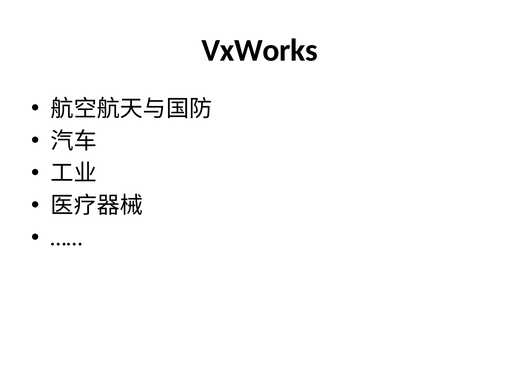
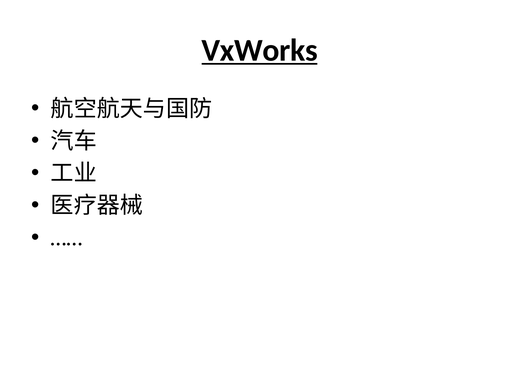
VxWorks underline: none -> present (260, 50)
